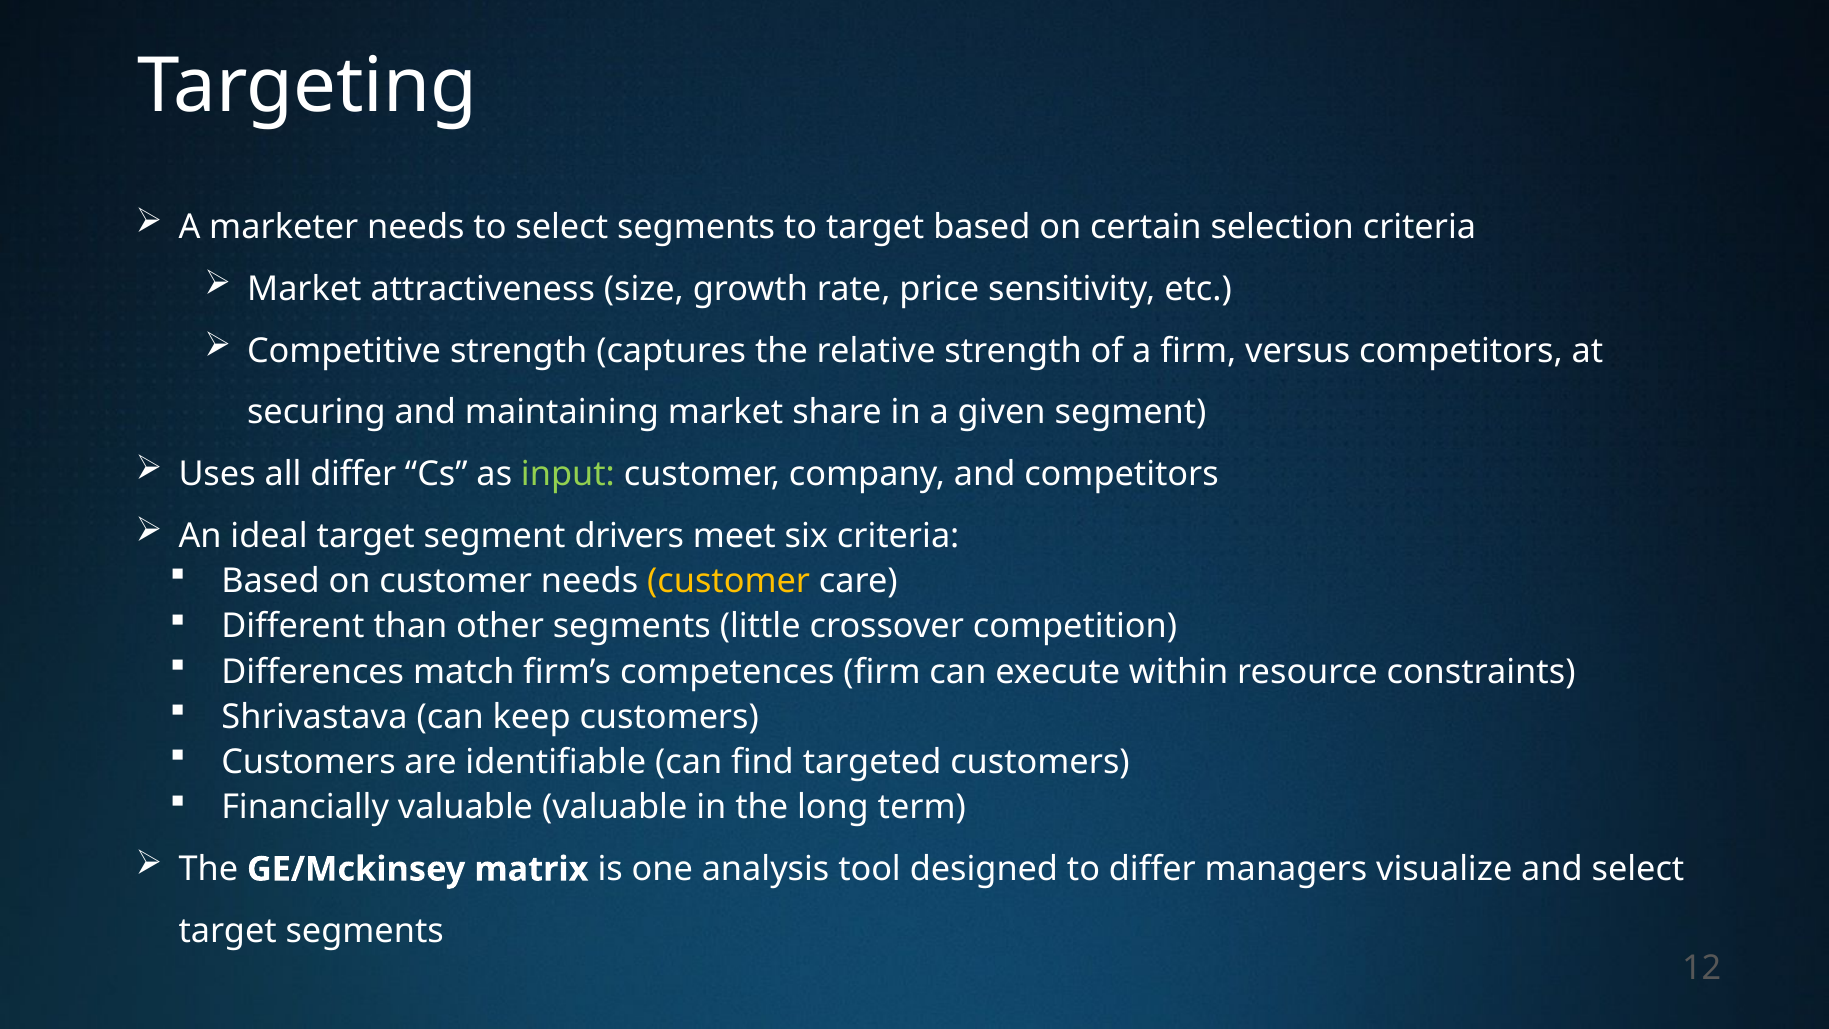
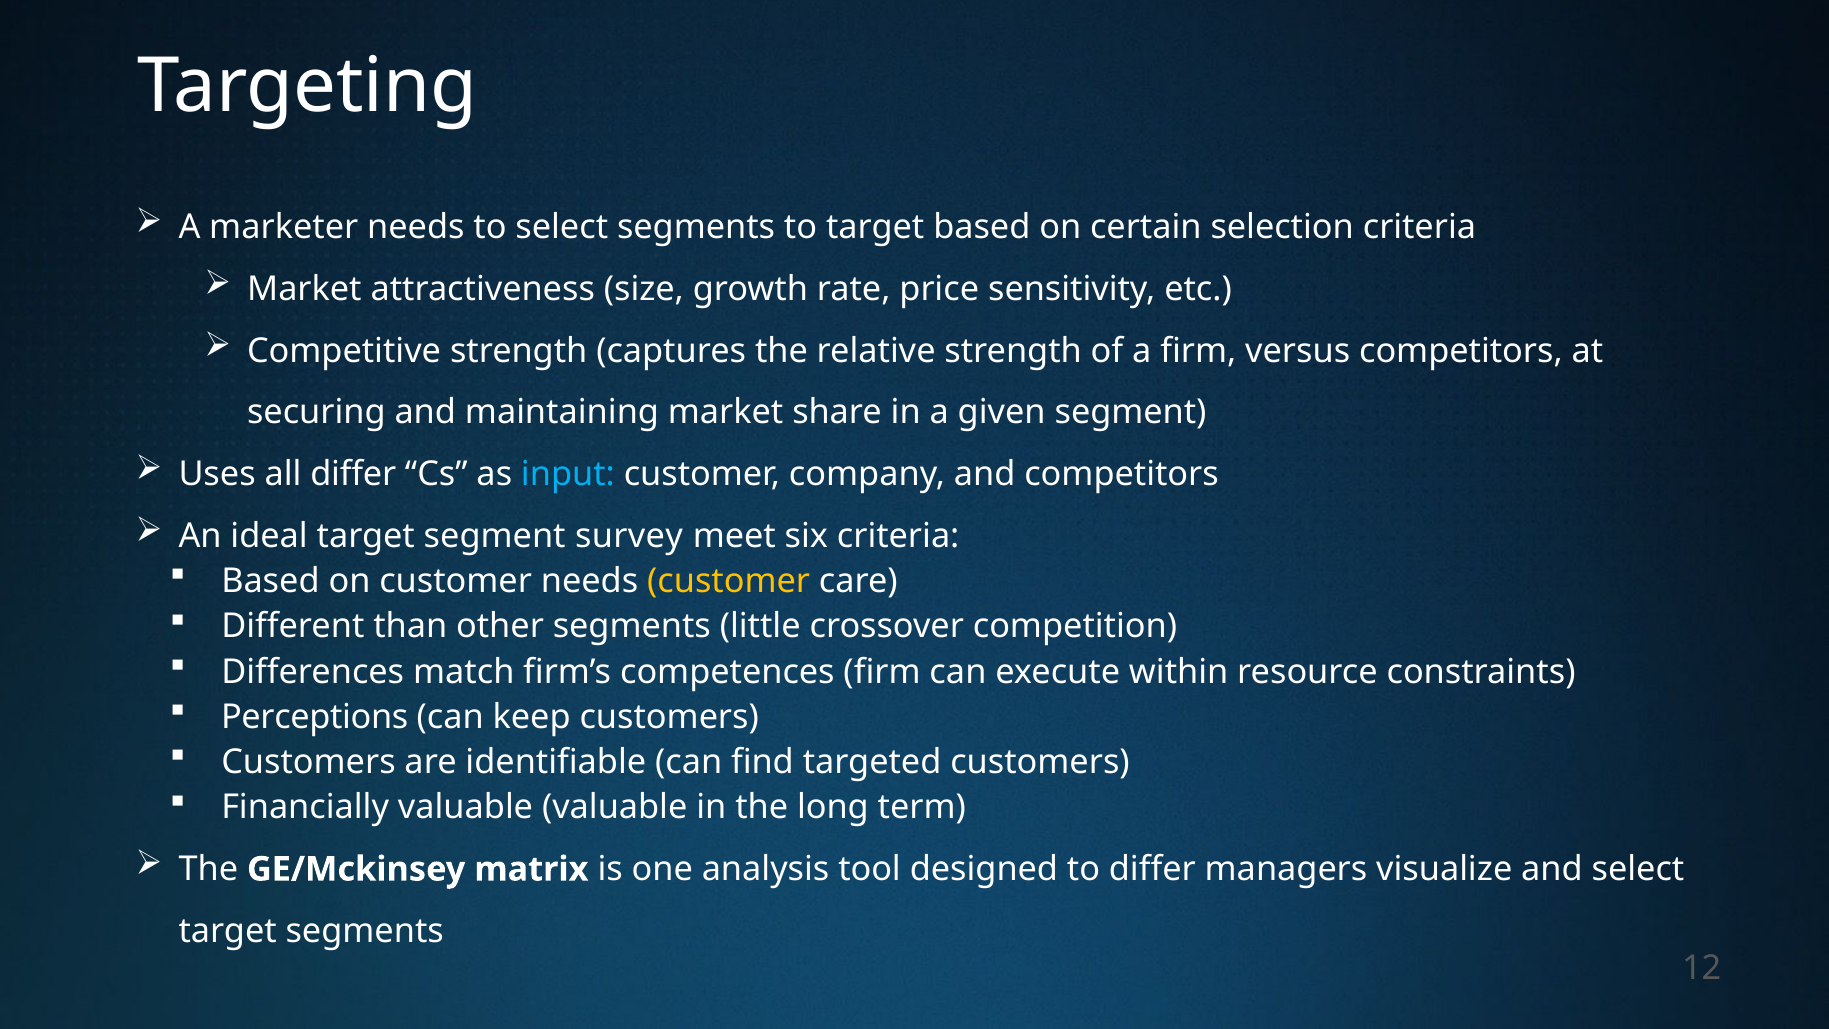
input colour: light green -> light blue (568, 474)
drivers: drivers -> survey (629, 536)
Shrivastava: Shrivastava -> Perceptions (315, 717)
